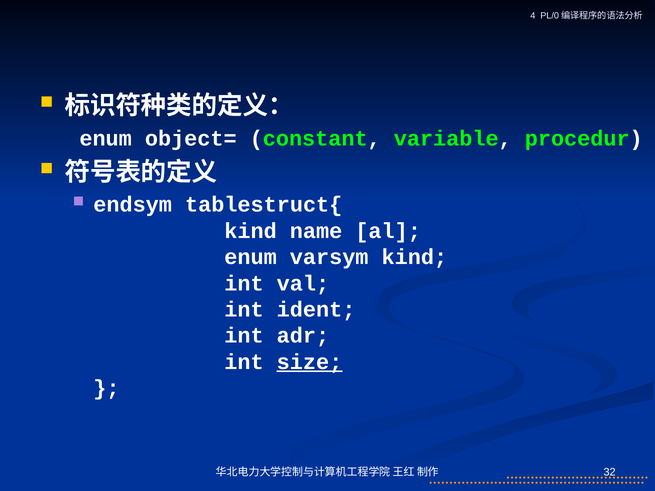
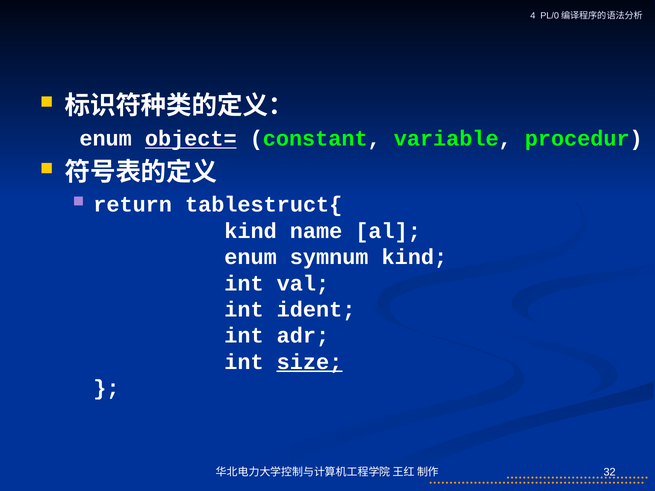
object= underline: none -> present (191, 139)
endsym: endsym -> return (133, 205)
varsym: varsym -> symnum (329, 257)
